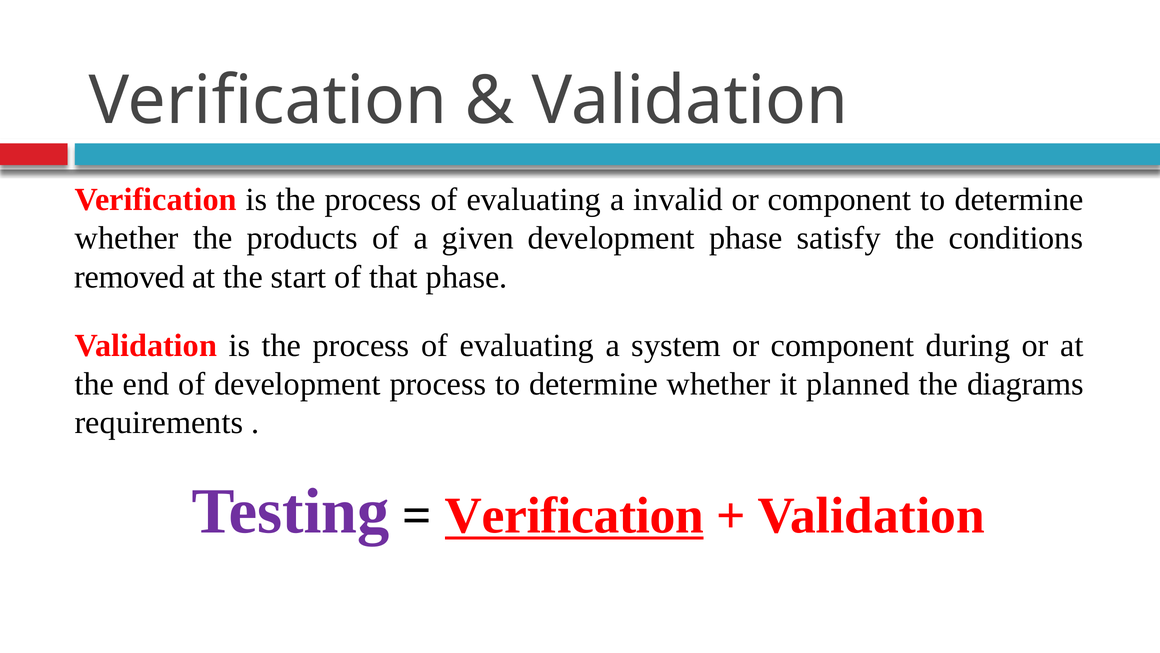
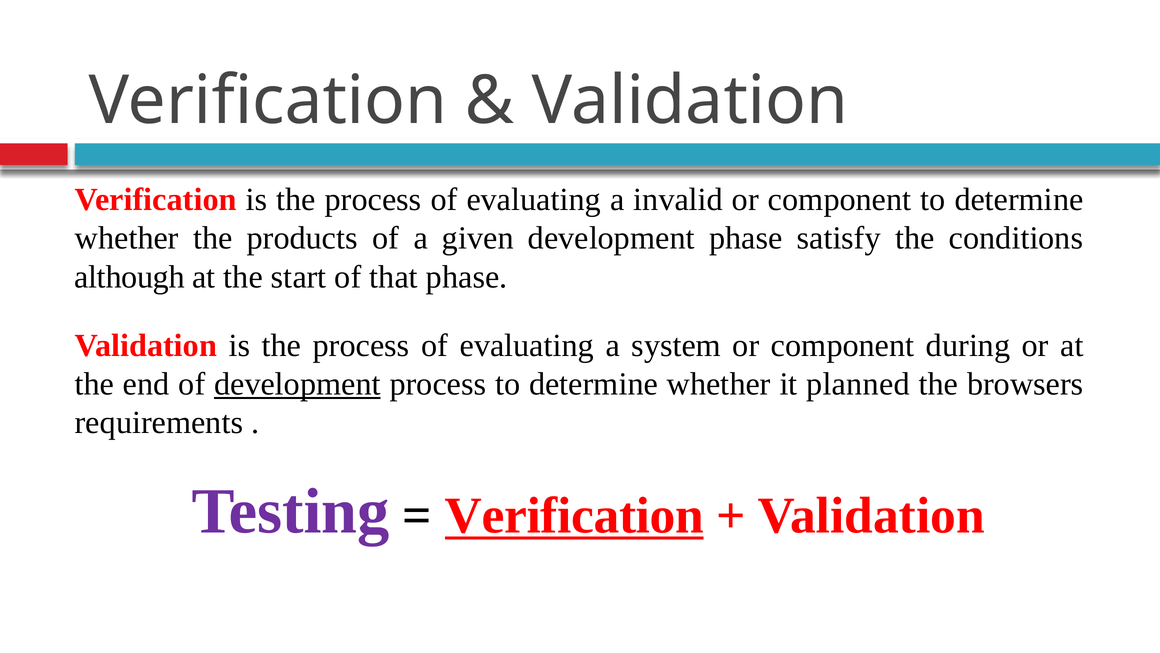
removed: removed -> although (130, 277)
development underline: none -> present (297, 384)
diagrams: diagrams -> browsers (1025, 384)
